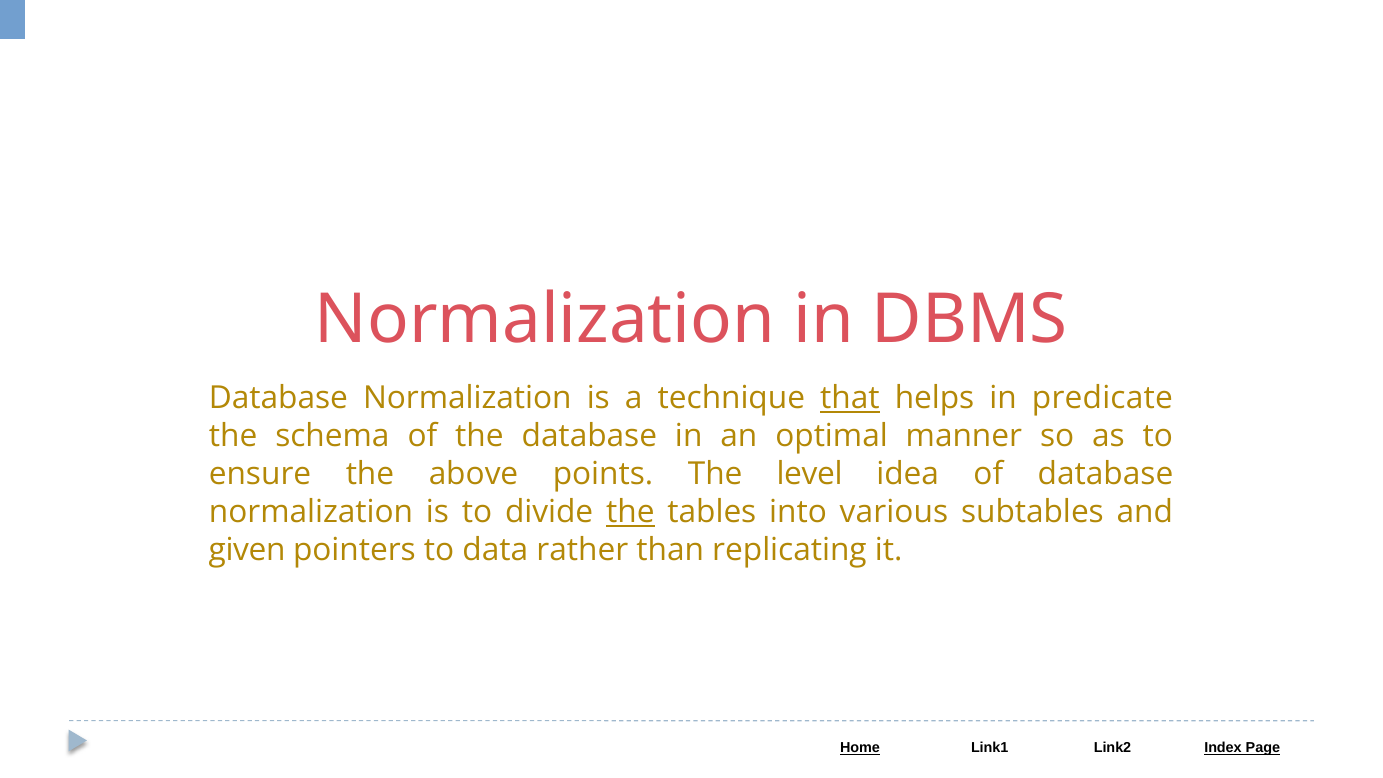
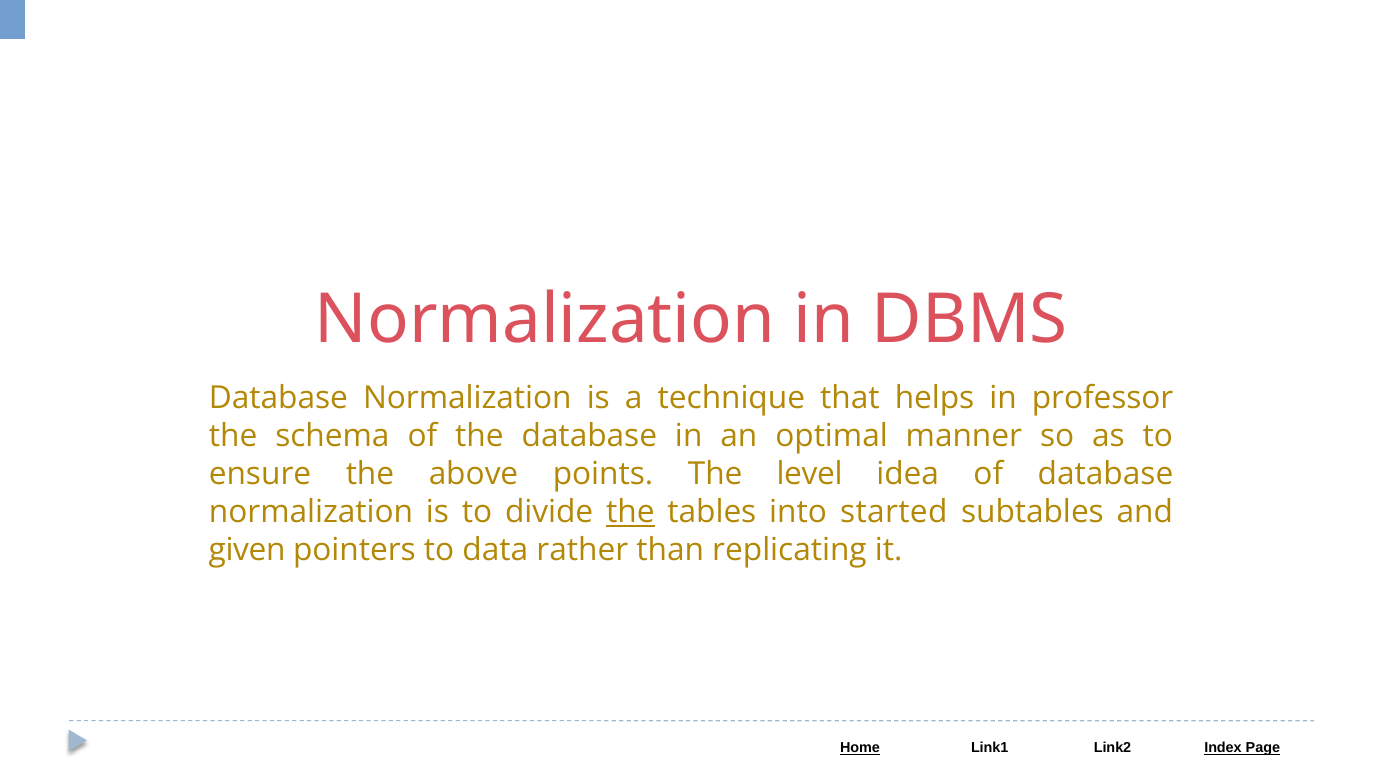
that underline: present -> none (850, 398)
predicate: predicate -> professor (1103, 398)
various: various -> started (894, 512)
